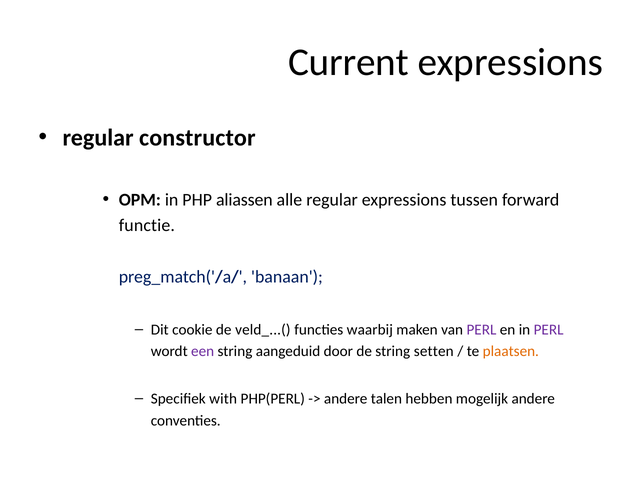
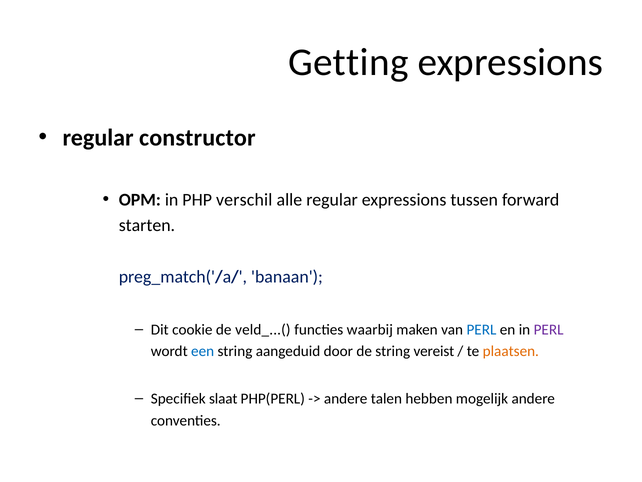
Current: Current -> Getting (348, 62)
aliassen: aliassen -> verschil (244, 200)
functie: functie -> starten (147, 225)
PERL colour: purple -> blue (481, 329)
een colour: purple -> blue (203, 351)
setten: setten -> vereist (434, 351)
with: with -> slaat (223, 398)
